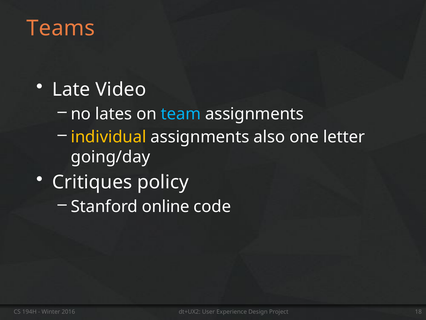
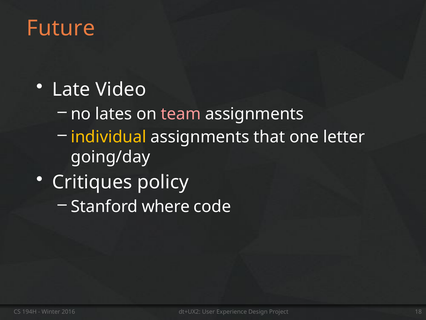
Teams: Teams -> Future (61, 28)
team colour: light blue -> pink (181, 114)
also: also -> that (269, 137)
online: online -> where (166, 207)
